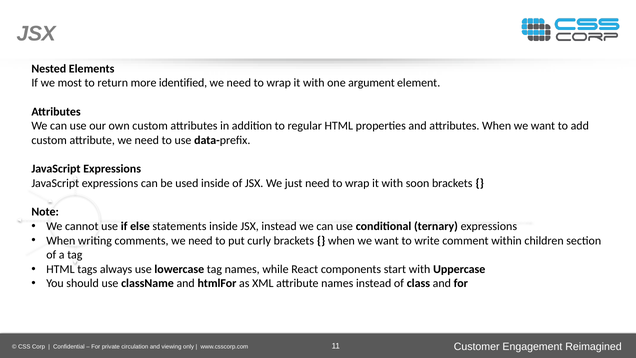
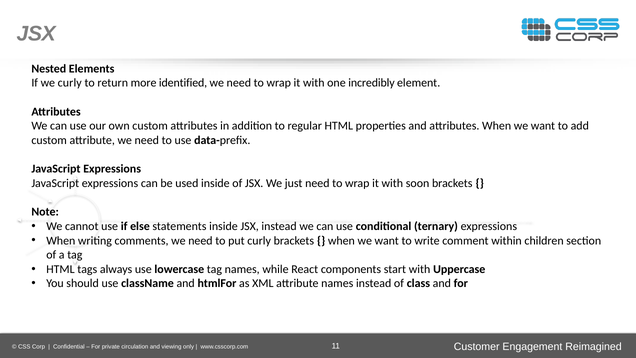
we most: most -> curly (70, 83)
argument: argument -> incredibly (371, 83)
